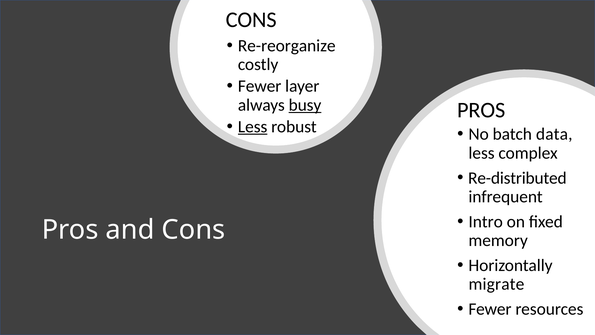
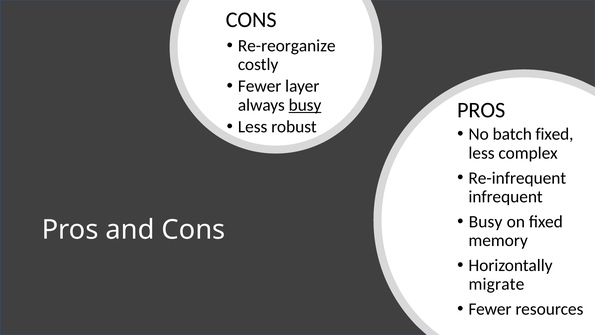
Less underline: present -> none (253, 127)
batch data: data -> fixed (554, 134)
Re-distributed: Re-distributed -> Re-infrequent (517, 178)
Intro: Intro -> Busy (486, 221)
